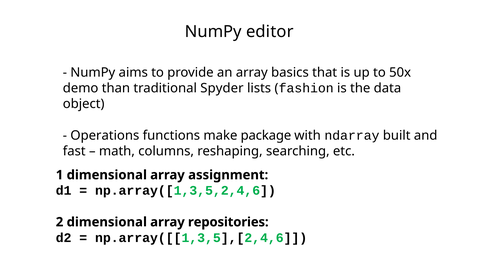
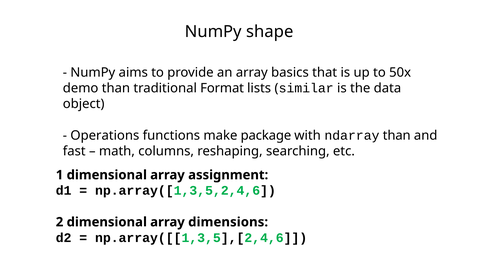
editor: editor -> shape (270, 32)
Spyder: Spyder -> Format (222, 88)
fashion: fashion -> similar (306, 88)
ndarray built: built -> than (397, 135)
repositories: repositories -> dimensions (228, 222)
